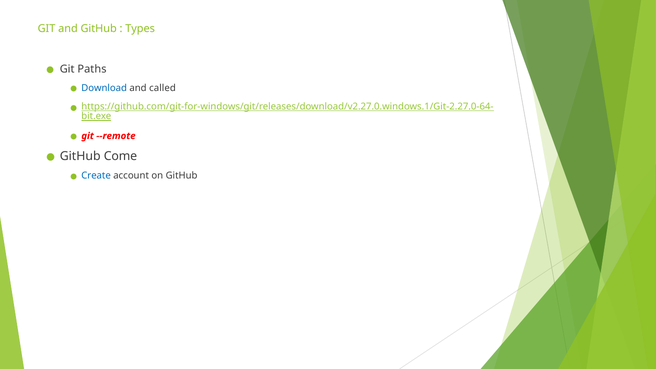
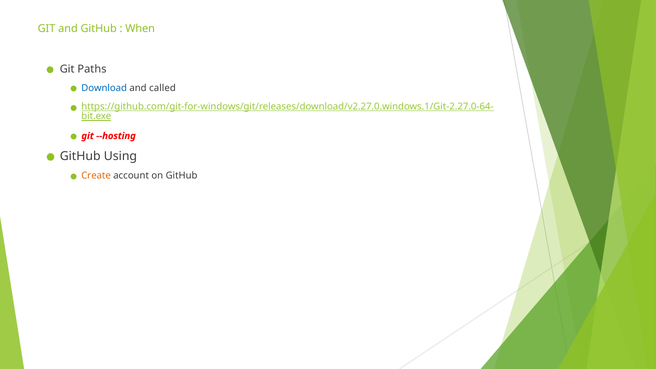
Types: Types -> When (140, 29)
--remote: --remote -> --hosting (116, 136)
Come: Come -> Using (120, 156)
Create colour: blue -> orange (96, 176)
